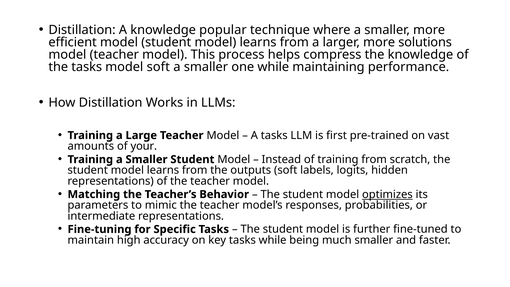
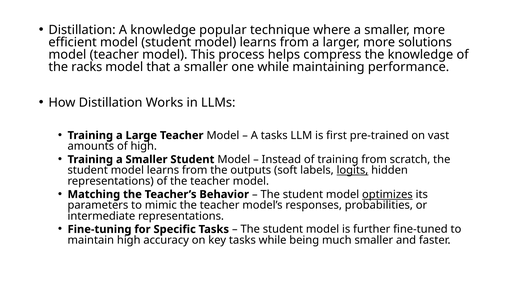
the tasks: tasks -> racks (87, 67)
model soft: soft -> that (158, 67)
of your: your -> high (144, 146)
logits underline: none -> present (352, 170)
